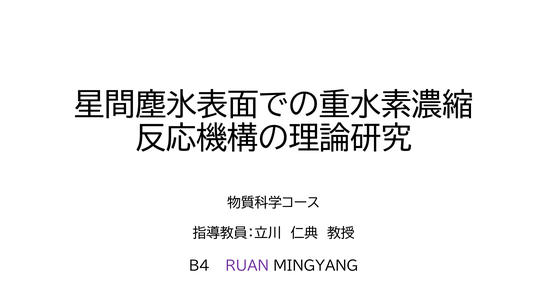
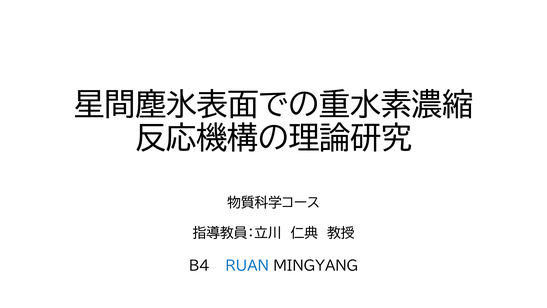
RUAN colour: purple -> blue (247, 266)
